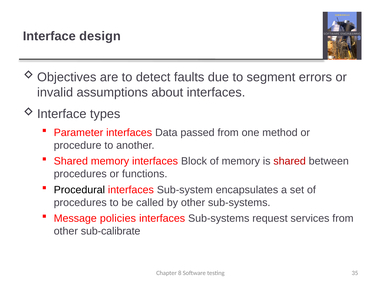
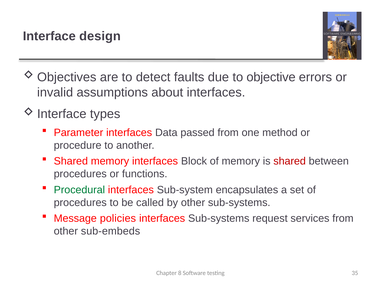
segment: segment -> objective (271, 77)
Procedural colour: black -> green (79, 190)
sub-calibrate: sub-calibrate -> sub-embeds (111, 231)
